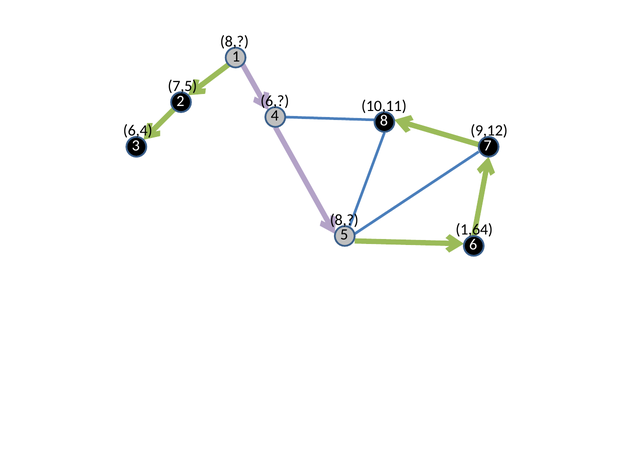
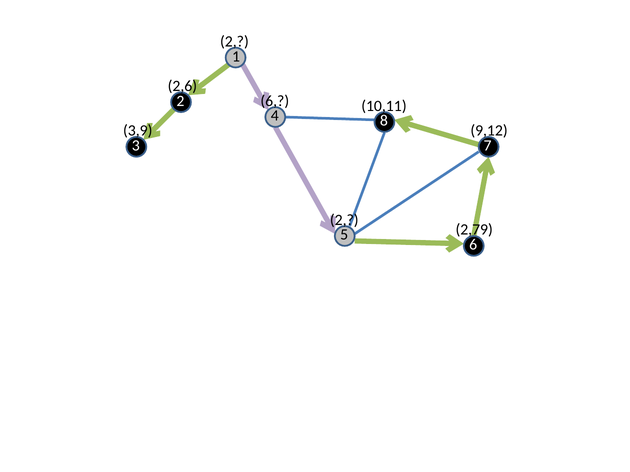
8: 8 -> 2 (234, 42)
7,5: 7,5 -> 2,6 (182, 86)
6,4: 6,4 -> 3,9 (138, 131)
8: 8 -> 2 (344, 220)
1,64: 1,64 -> 2,79 (474, 230)
